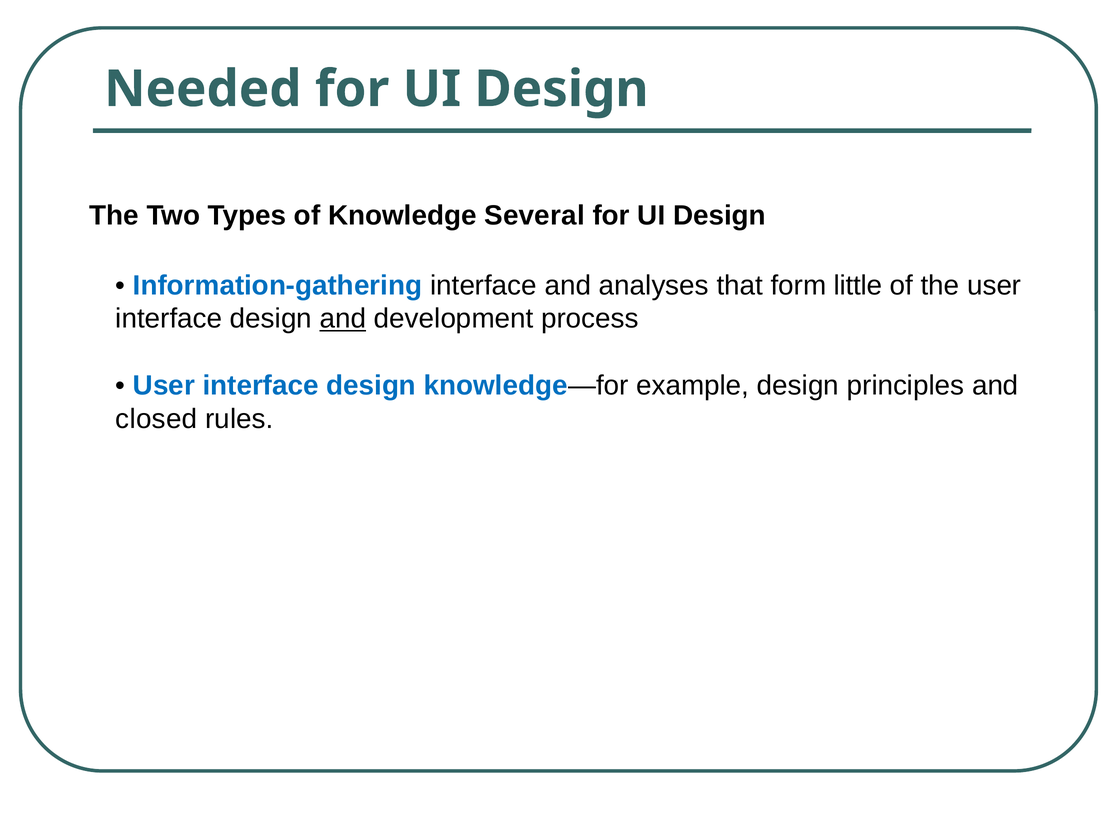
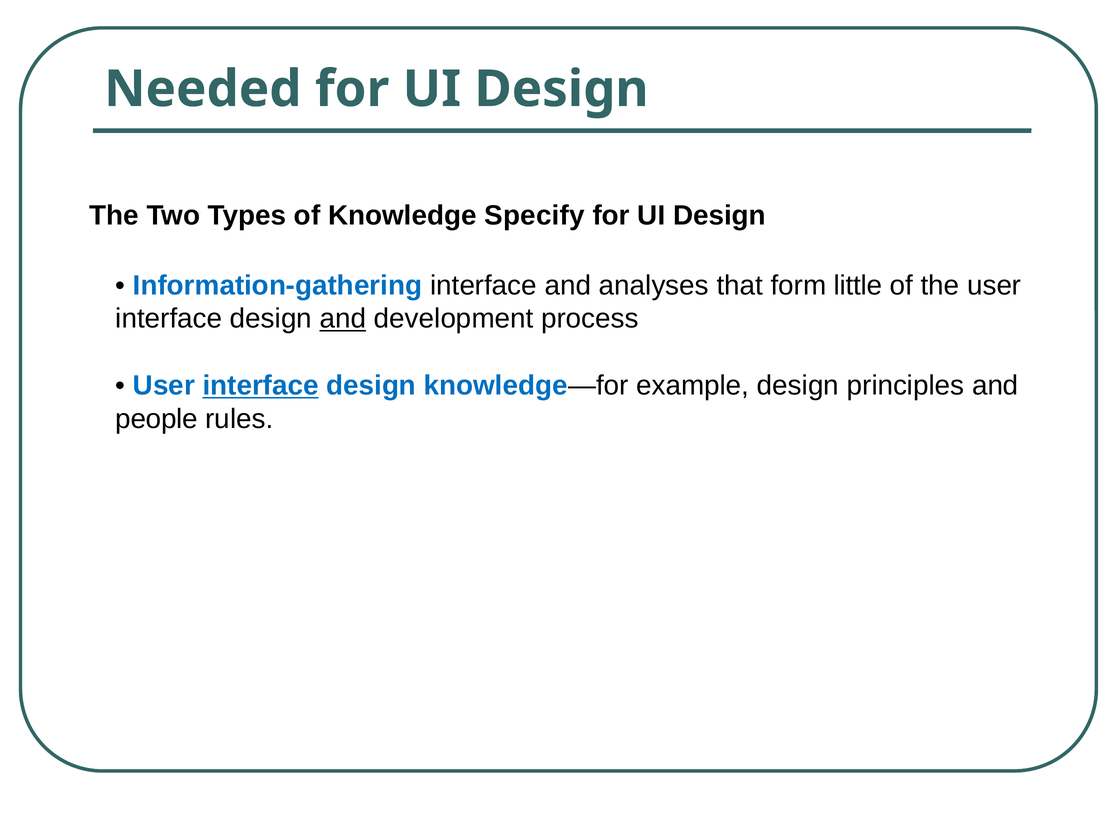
Several: Several -> Specify (534, 216)
interface underline: none -> present (261, 386)
closed: closed -> people (157, 419)
